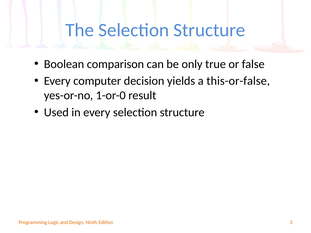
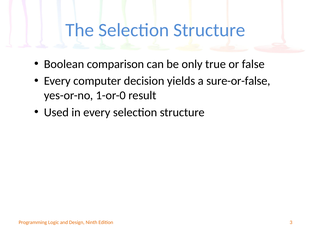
this-or-false: this-or-false -> sure-or-false (238, 81)
